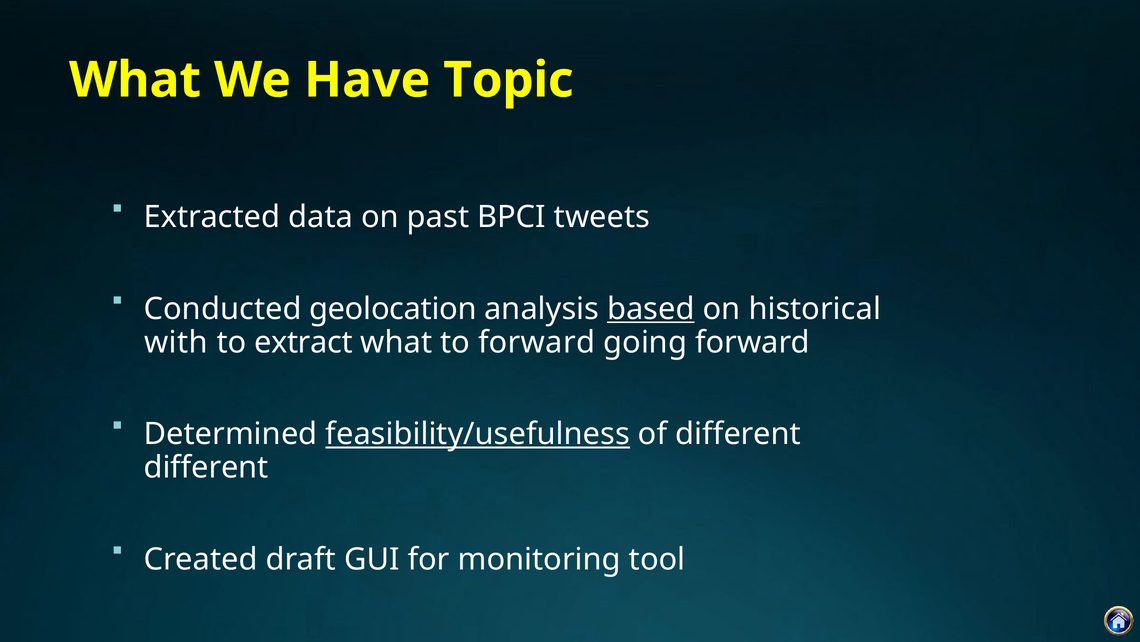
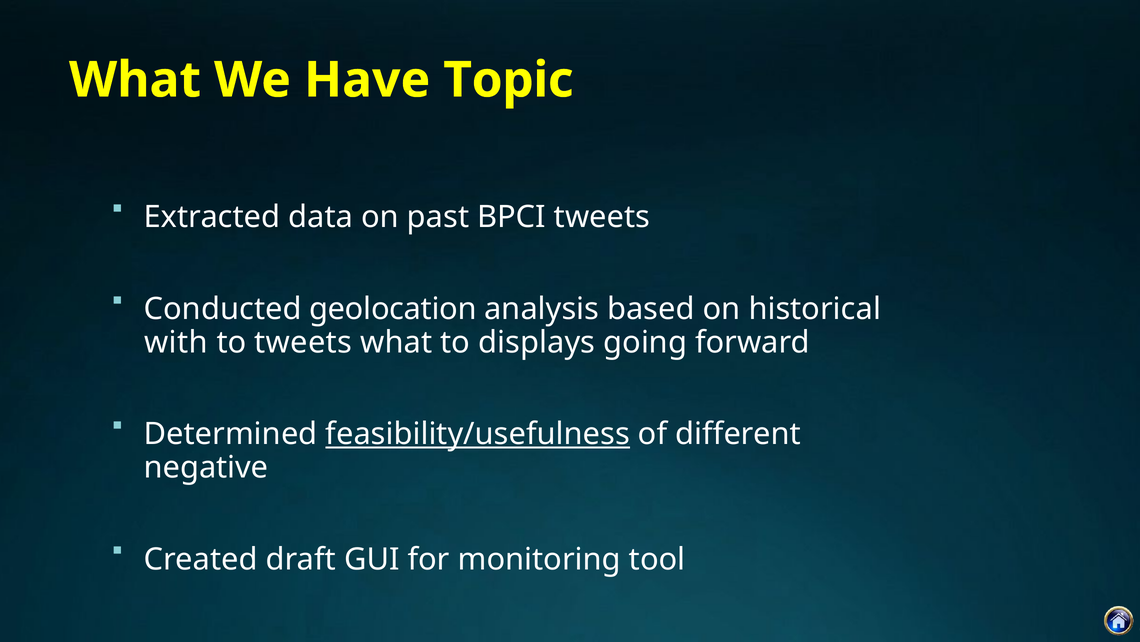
based underline: present -> none (651, 309)
to extract: extract -> tweets (303, 342)
to forward: forward -> displays (537, 342)
different: different -> negative (206, 467)
